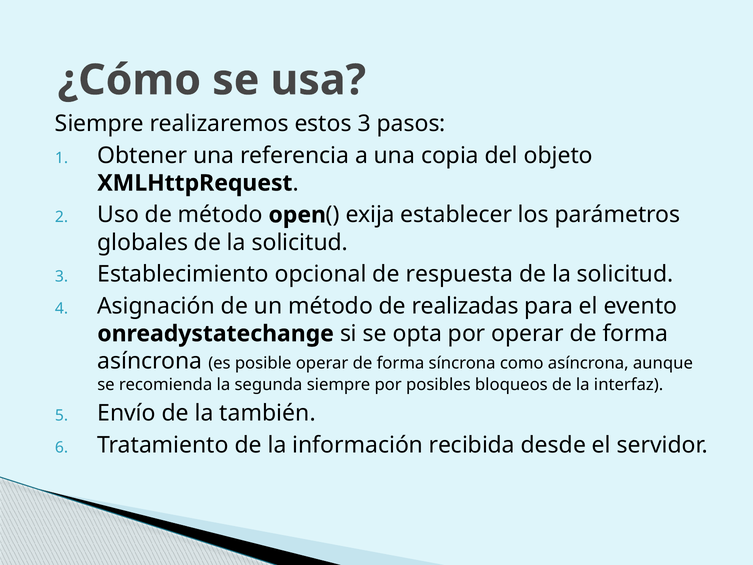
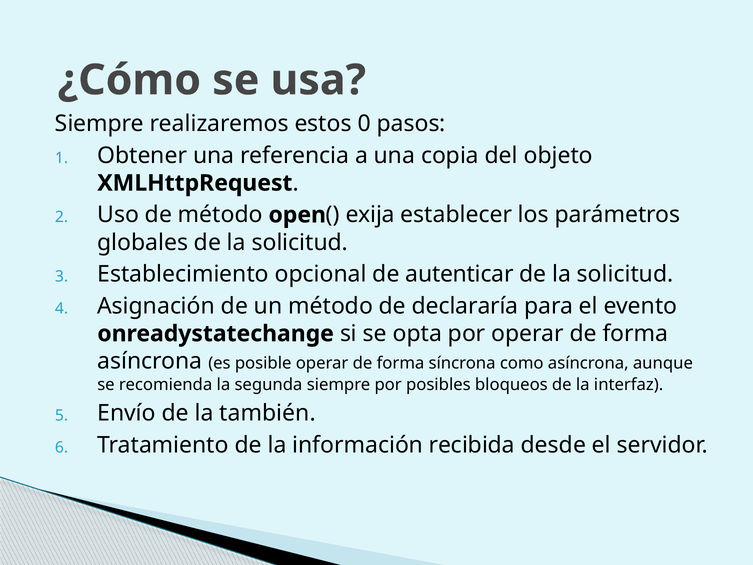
estos 3: 3 -> 0 (364, 124)
respuesta: respuesta -> autenticar (460, 274)
realizadas: realizadas -> declararía (465, 306)
